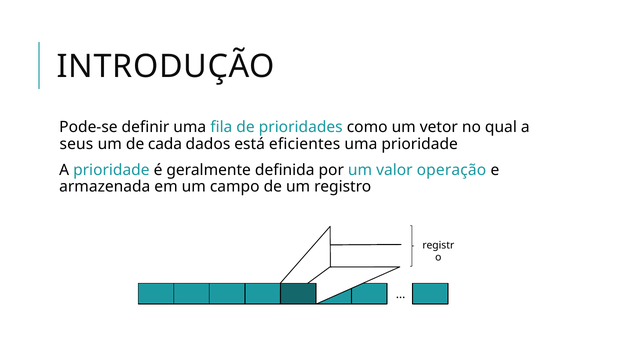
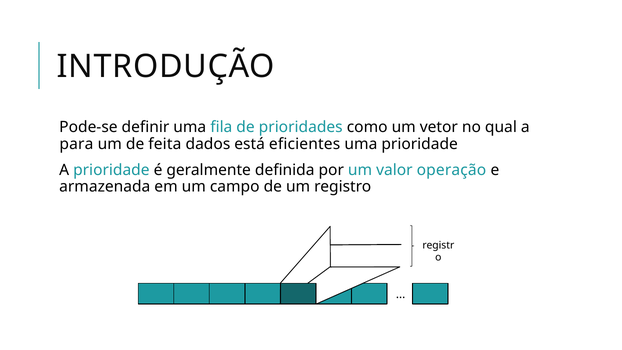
seus: seus -> para (76, 144)
cada: cada -> feita (165, 144)
